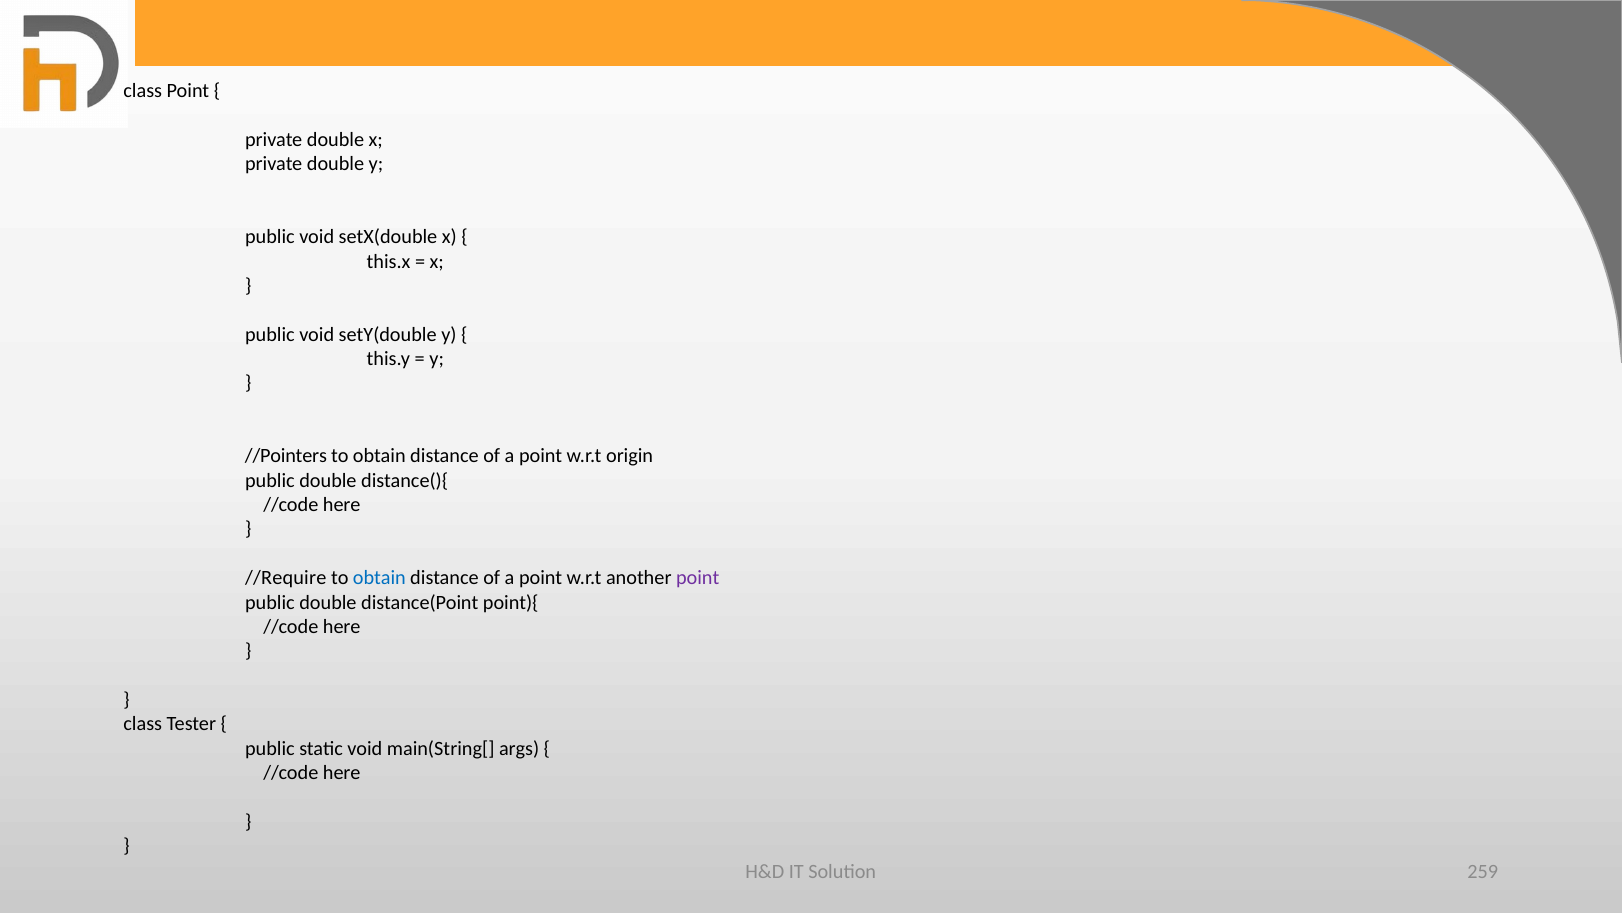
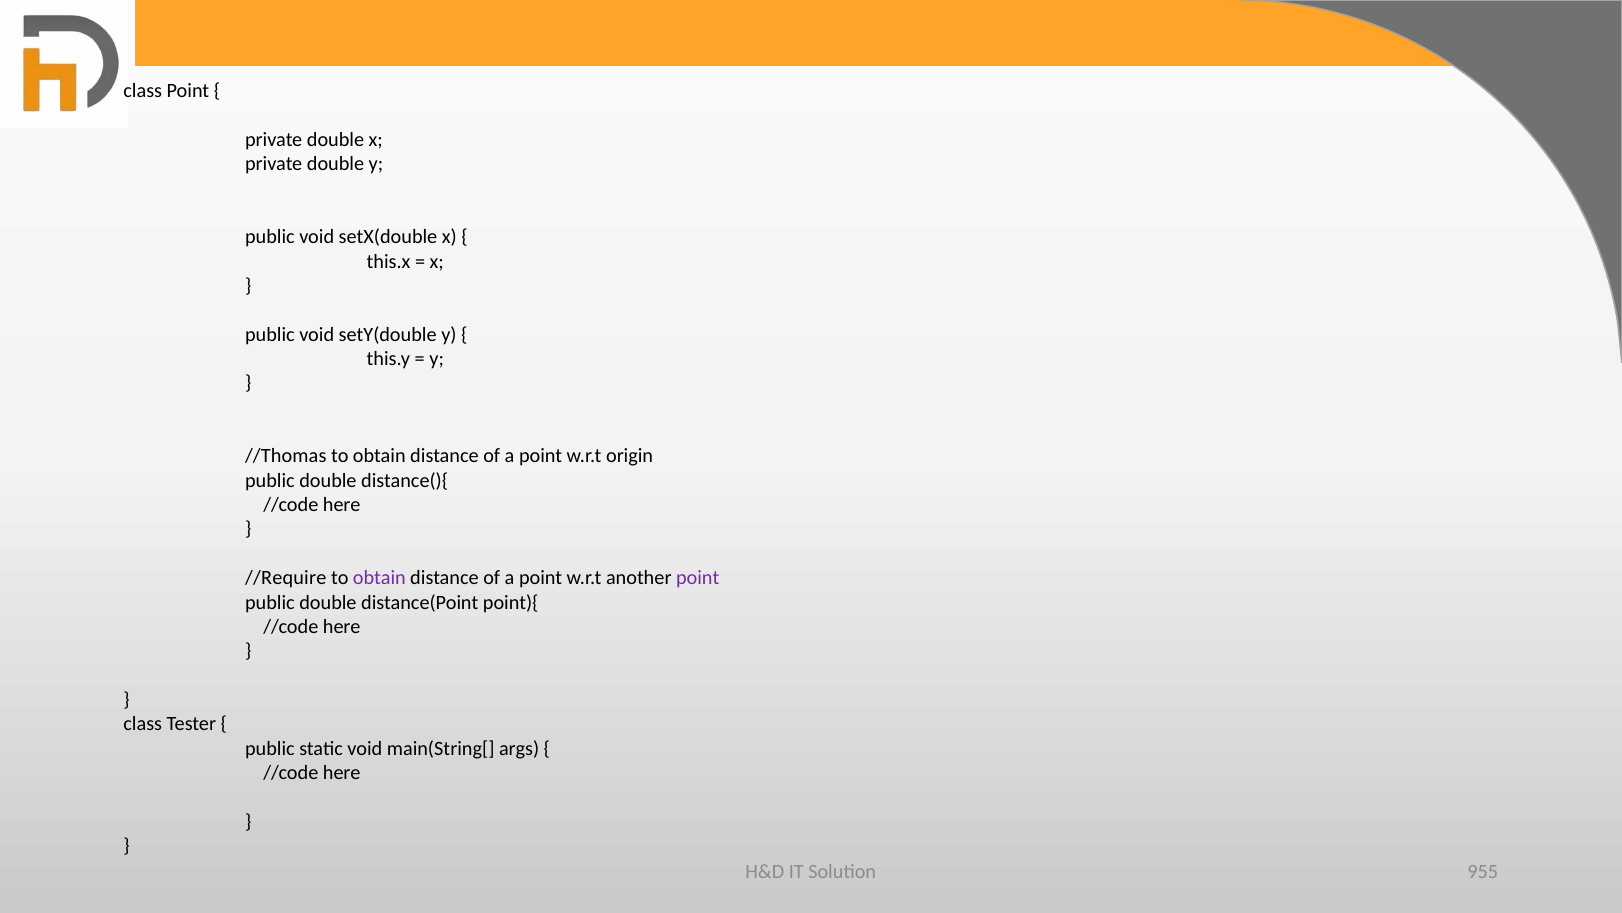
//Pointers: //Pointers -> //Thomas (286, 456)
obtain colour: blue -> purple (379, 578)
259: 259 -> 955 (1483, 871)
